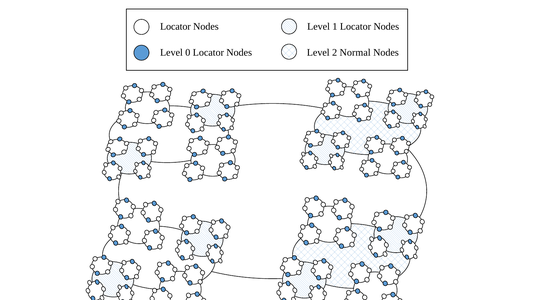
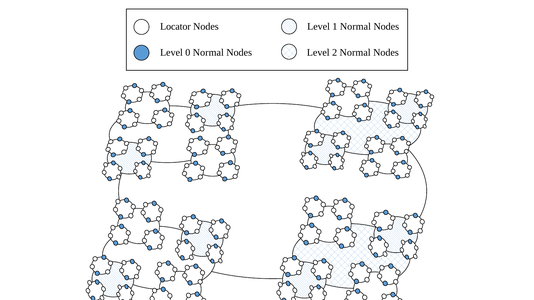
1 Locator: Locator -> Normal (355, 27)
0 Locator: Locator -> Normal (208, 52)
